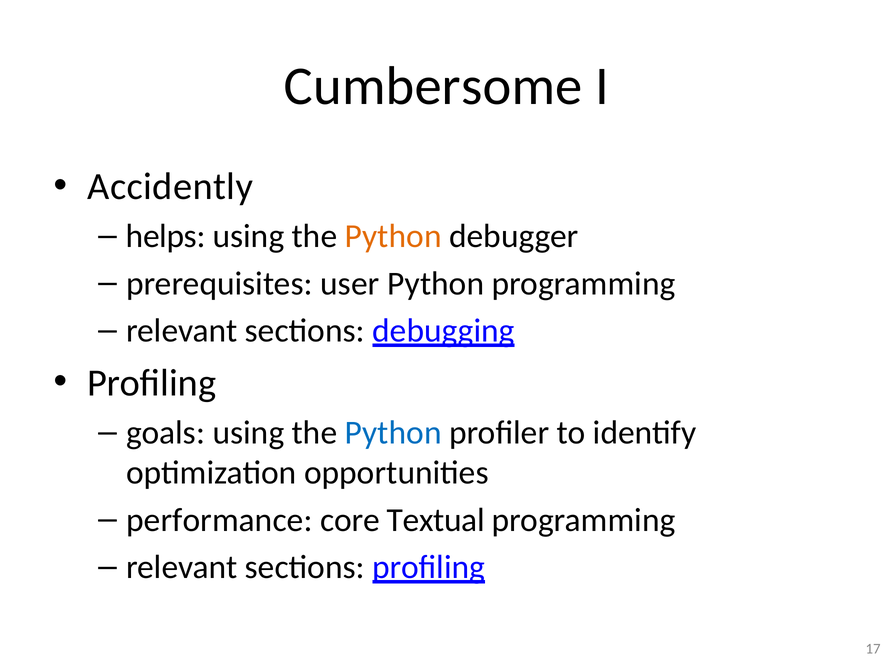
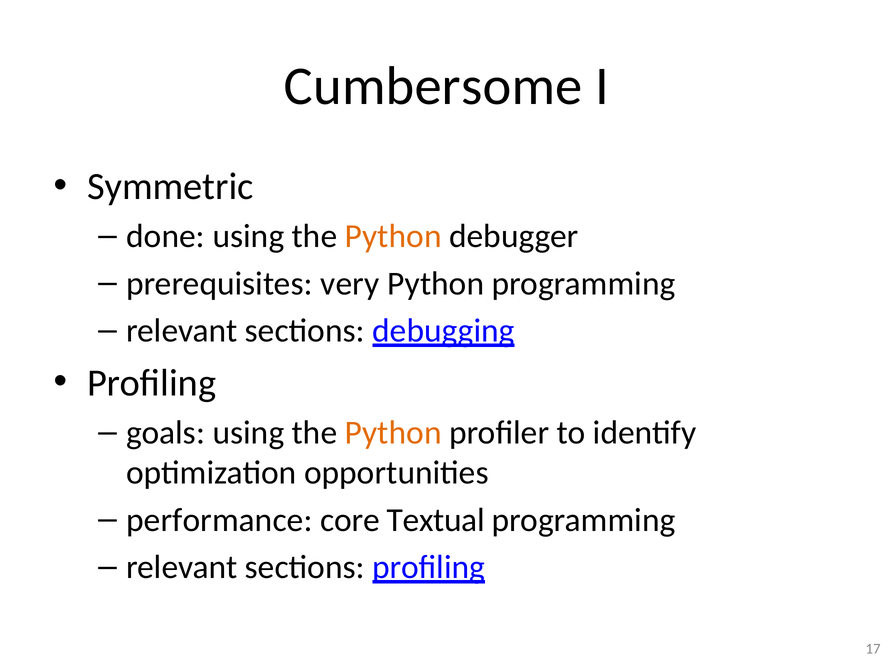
Accidently: Accidently -> Symmetric (170, 187)
helps: helps -> done (166, 236)
user: user -> very (350, 283)
Python colour: blue -> orange (393, 433)
